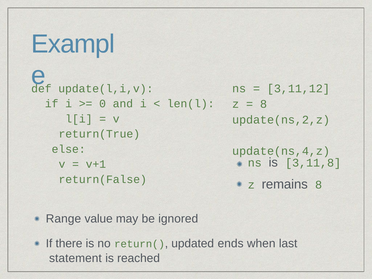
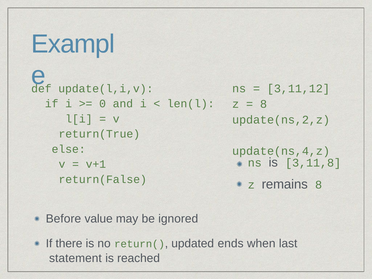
Range: Range -> Before (63, 219)
